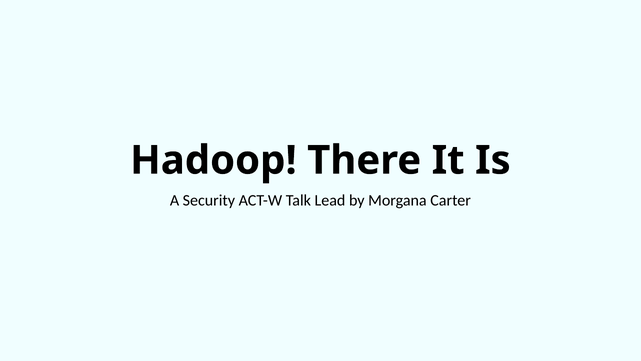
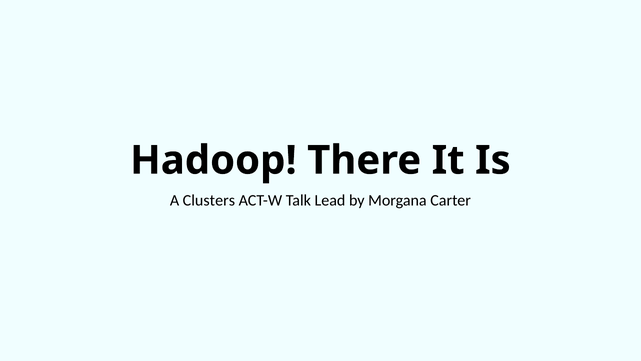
Security: Security -> Clusters (209, 200)
